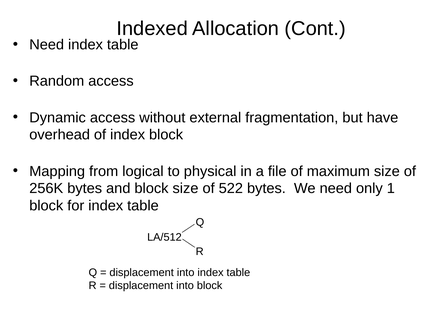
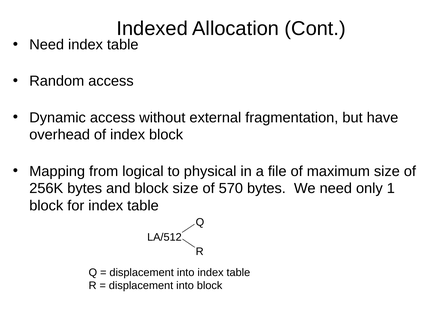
522: 522 -> 570 (231, 189)
